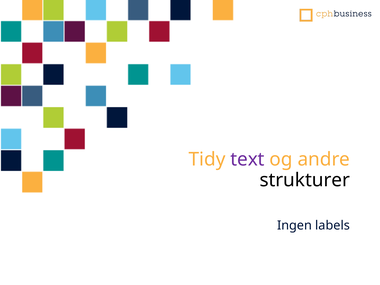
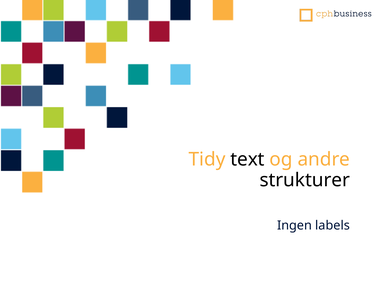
text colour: purple -> black (247, 159)
